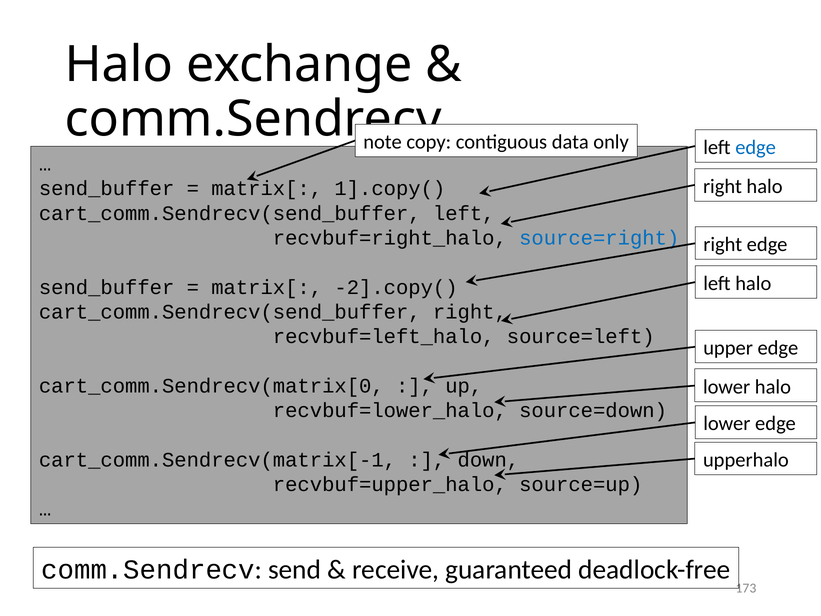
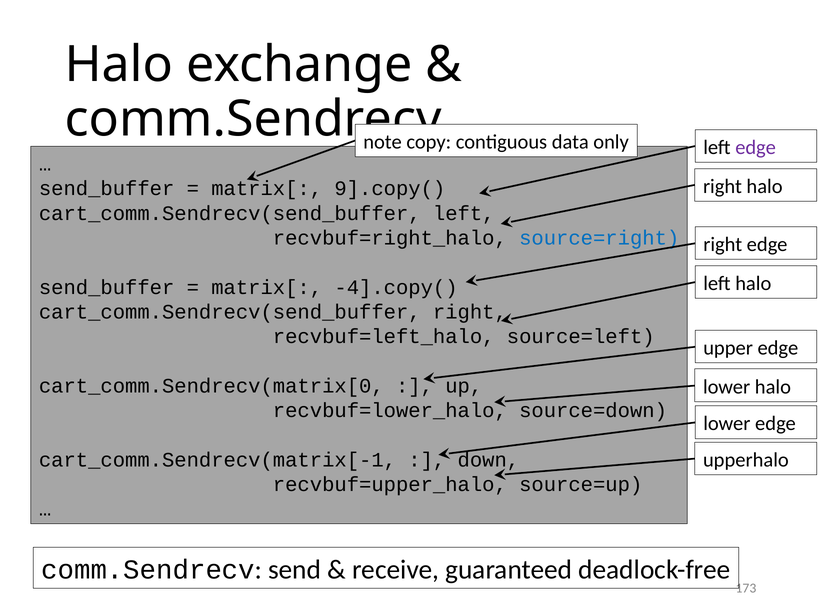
edge colour: blue -> purple (756, 147)
1].copy(: 1].copy( -> 9].copy( (390, 189)
-2].copy(: -2].copy( -> -4].copy( (396, 287)
